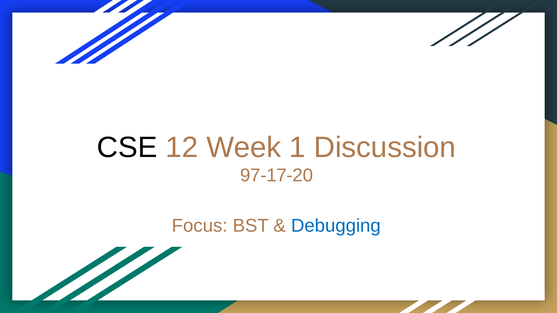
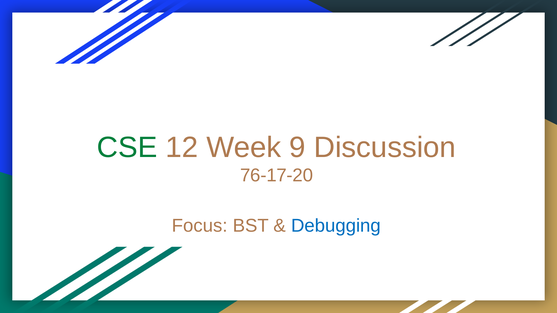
CSE colour: black -> green (127, 148)
1: 1 -> 9 (297, 148)
97-17-20: 97-17-20 -> 76-17-20 (277, 176)
